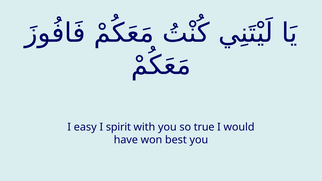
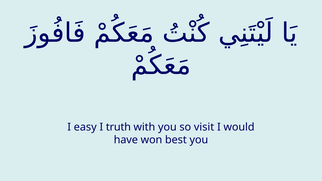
spirit: spirit -> truth (118, 127)
true: true -> visit (204, 127)
